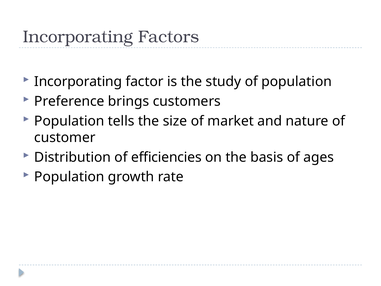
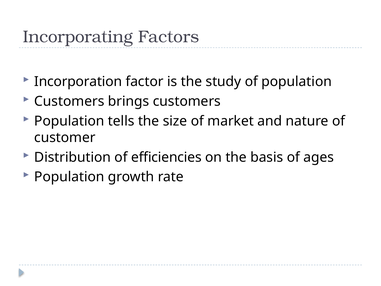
Incorporating: Incorporating -> Incorporation (78, 82)
Preference: Preference -> Customers (69, 101)
